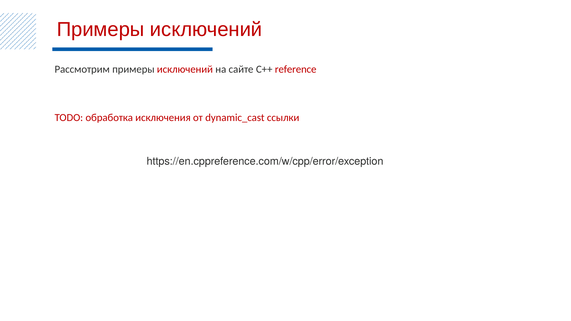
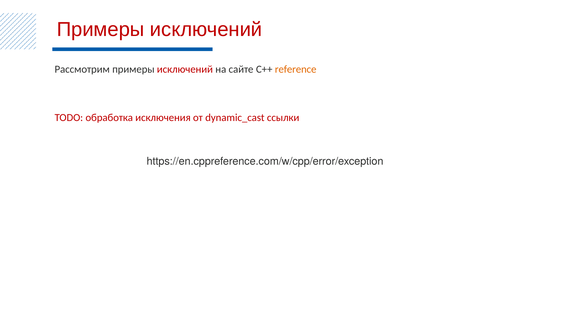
reference colour: red -> orange (296, 69)
